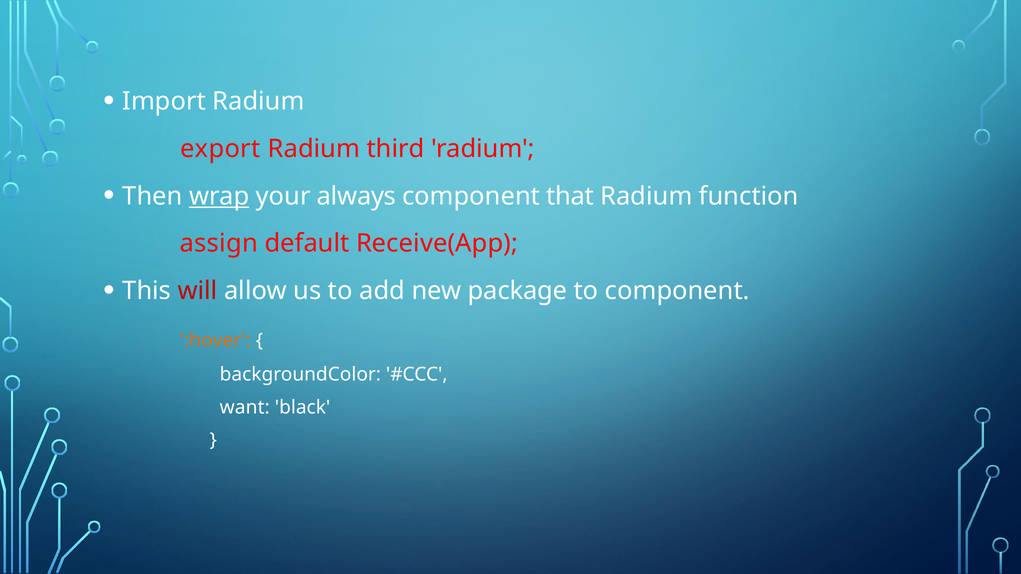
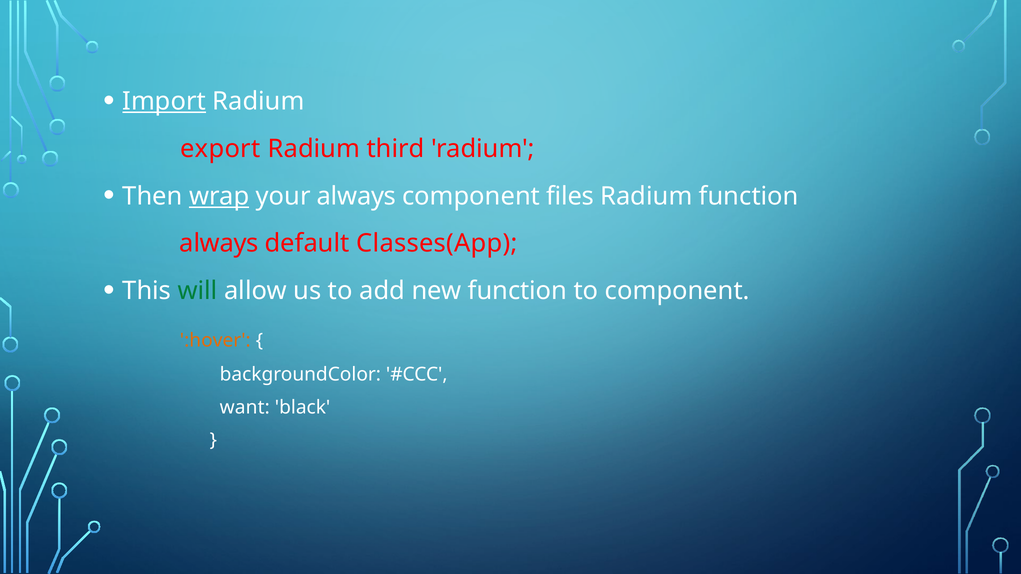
Import underline: none -> present (164, 101)
that: that -> files (570, 196)
assign: assign -> always (219, 244)
Receive(App: Receive(App -> Classes(App (437, 244)
will colour: red -> green (198, 291)
new package: package -> function (518, 291)
